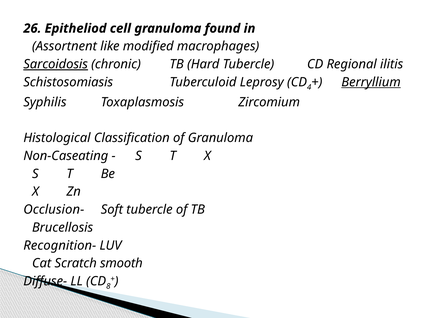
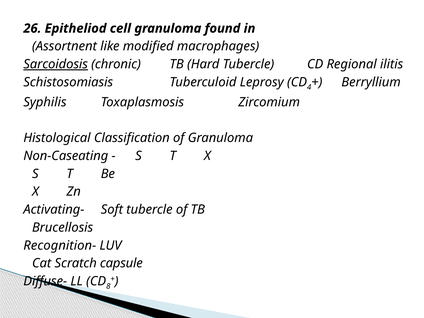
Berryllium underline: present -> none (371, 82)
Occlusion-: Occlusion- -> Activating- (54, 210)
smooth: smooth -> capsule (121, 263)
